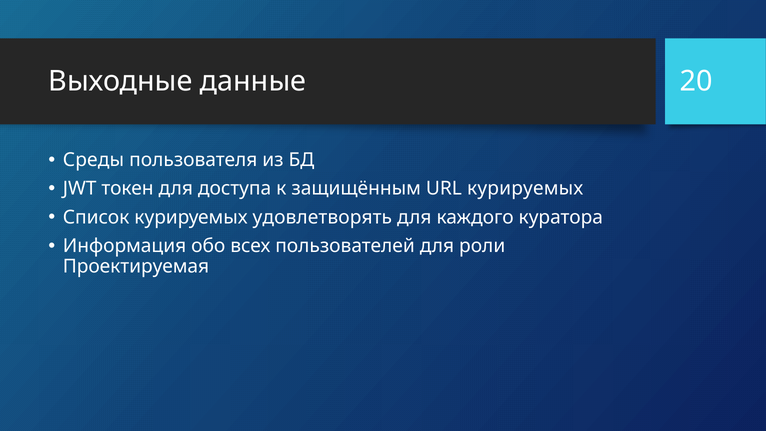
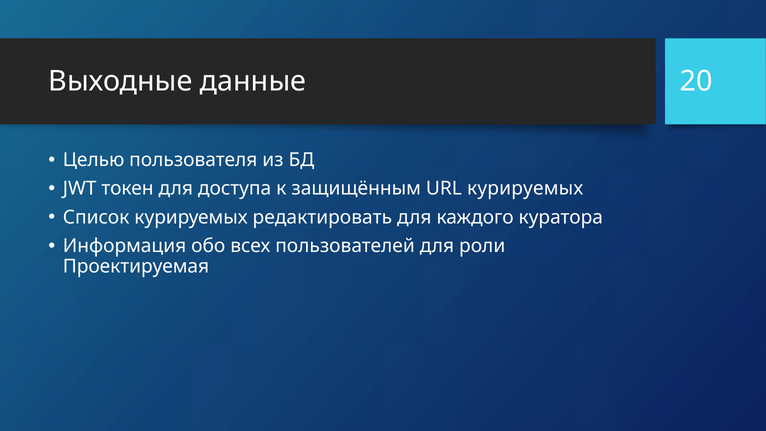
Среды: Среды -> Целью (94, 160)
удовлетворять: удовлетворять -> редактировать (322, 217)
